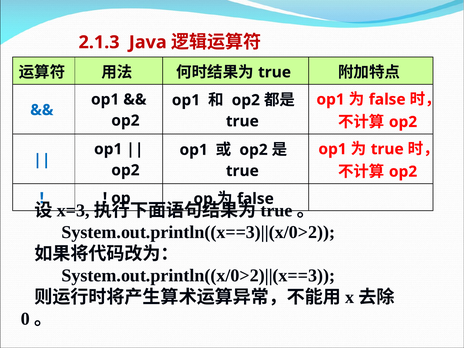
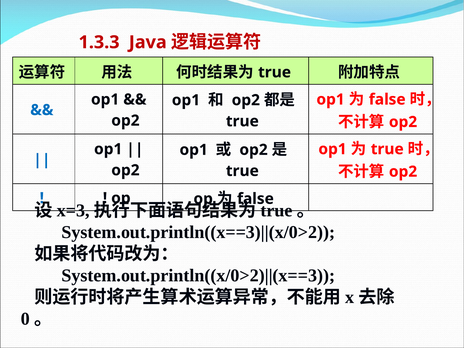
2.1.3: 2.1.3 -> 1.3.3 (99, 42)
